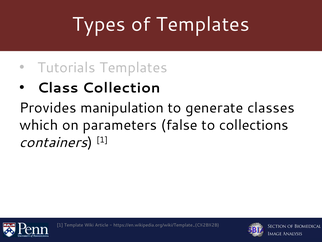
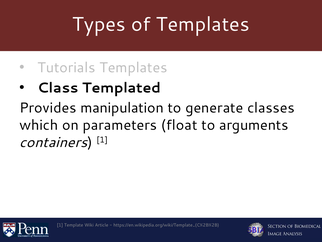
Collection: Collection -> Templated (122, 88)
false: false -> float (179, 125)
collections: collections -> arguments (254, 125)
